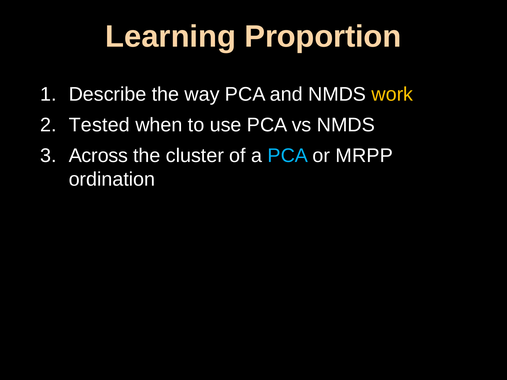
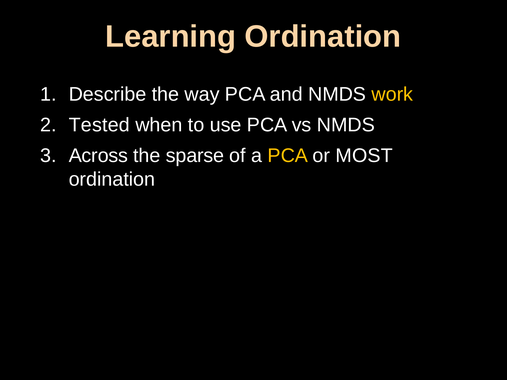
Learning Proportion: Proportion -> Ordination (323, 37)
cluster: cluster -> sparse (195, 156)
PCA colour: light blue -> yellow (288, 156)
MRPP: MRPP -> MOST (364, 156)
